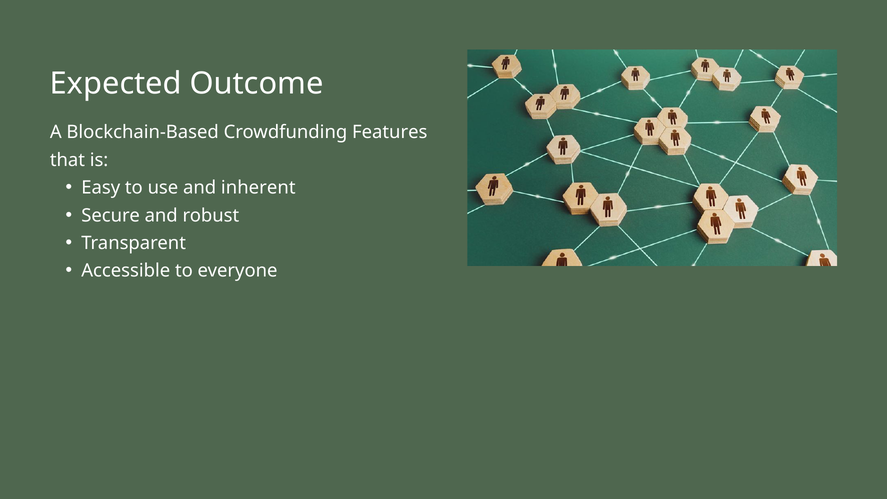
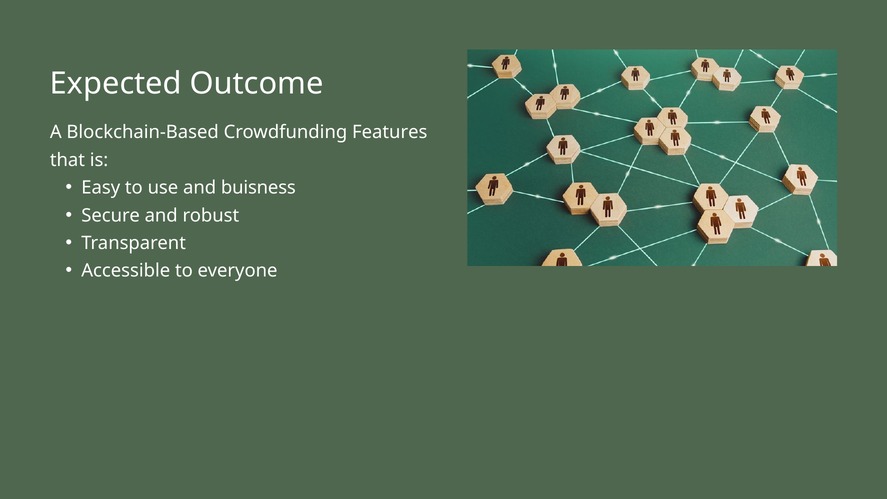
inherent: inherent -> buisness (258, 188)
